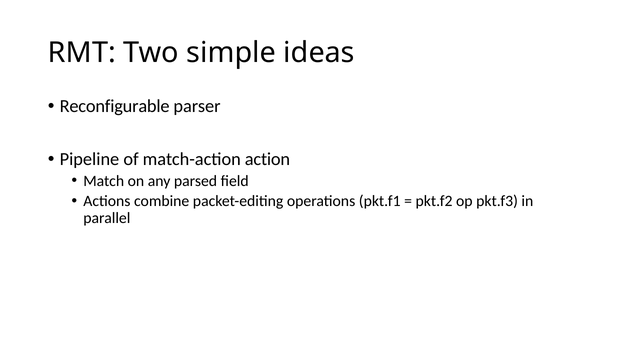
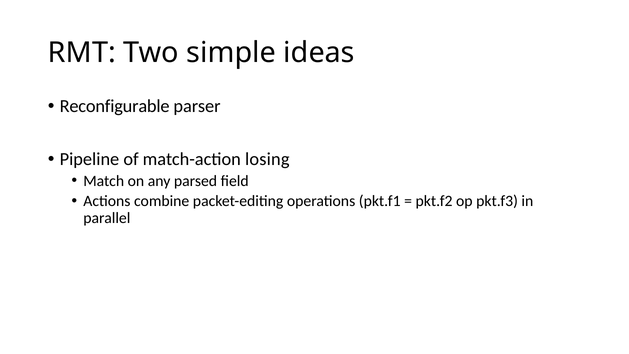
action: action -> losing (267, 159)
